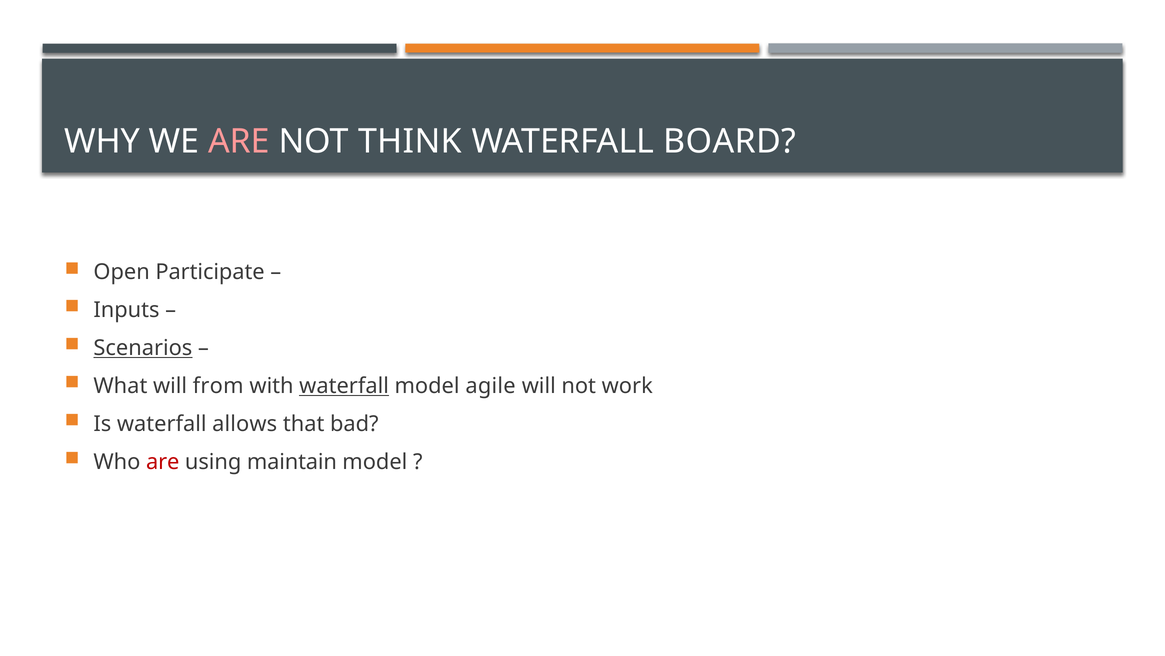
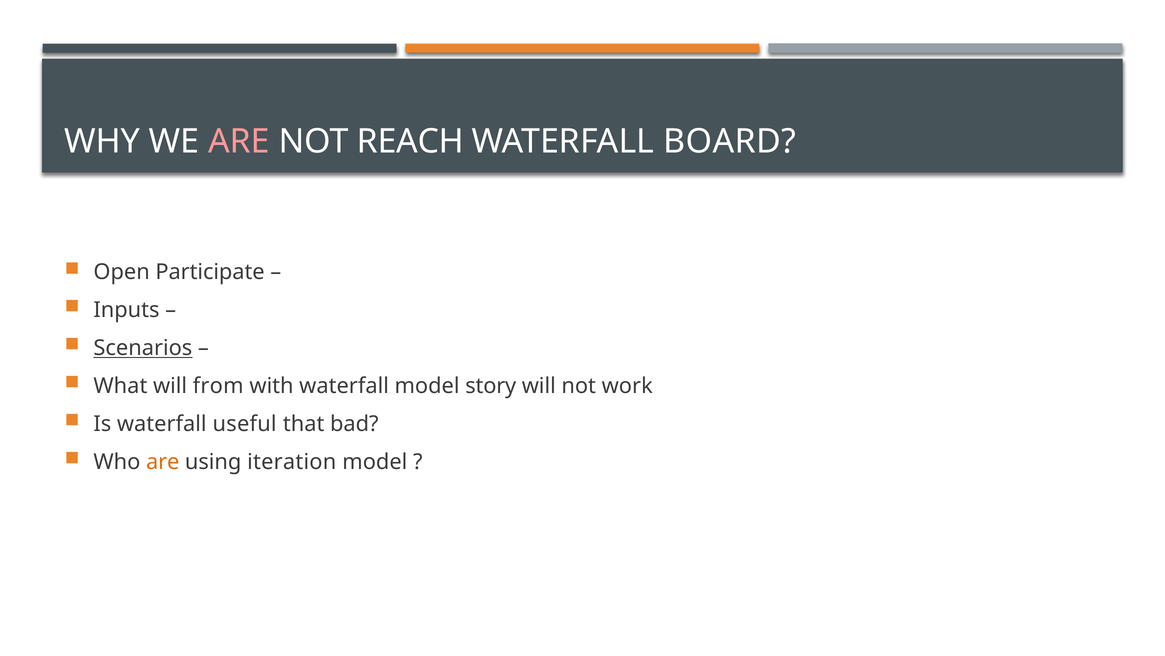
THINK: THINK -> REACH (410, 142)
waterfall underline: present -> none (344, 386)
agile: agile -> story (491, 386)
allows: allows -> useful (245, 423)
are colour: red -> orange (163, 461)
maintain: maintain -> iteration (292, 461)
